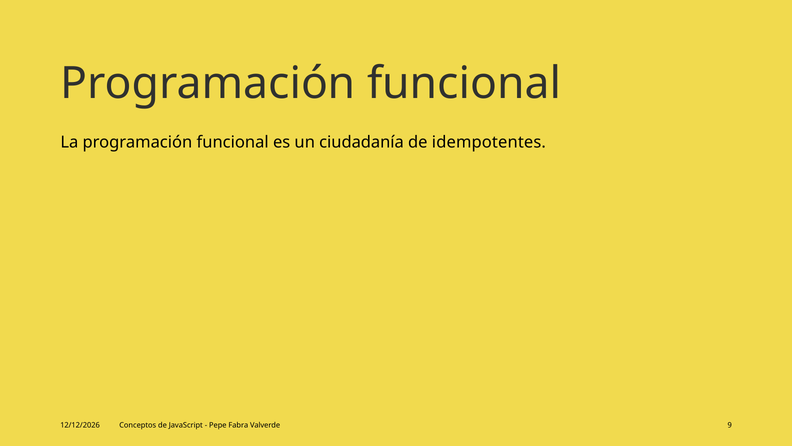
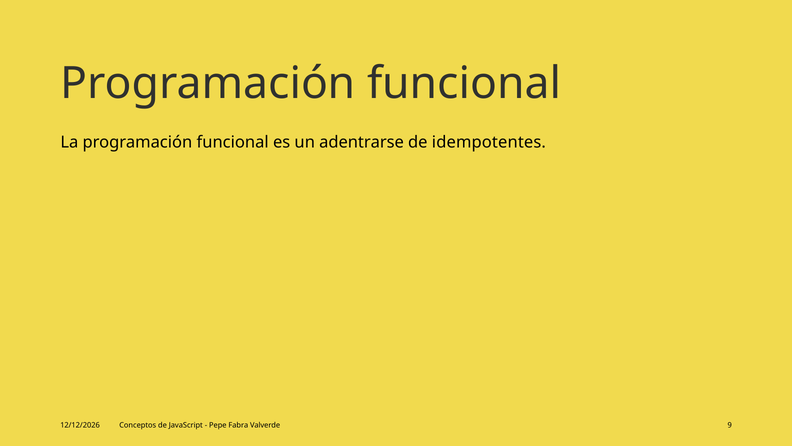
ciudadanía: ciudadanía -> adentrarse (362, 142)
